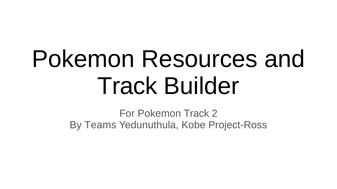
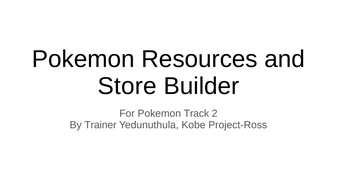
Track: Track -> Store (127, 87)
Teams: Teams -> Trainer (101, 125)
